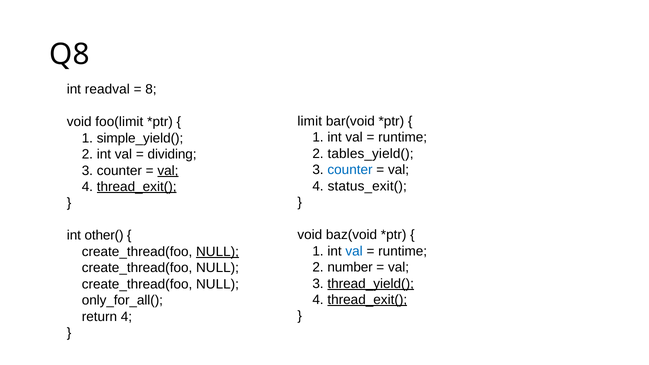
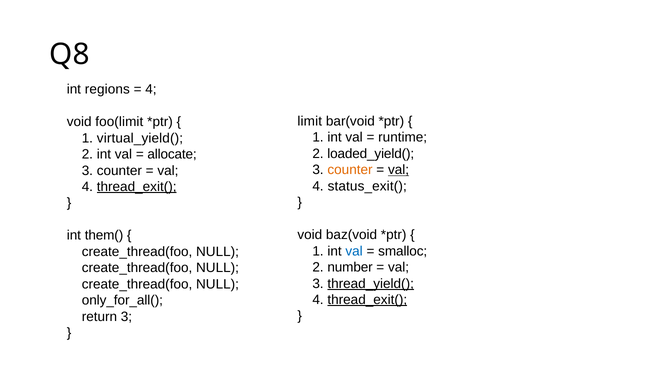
readval: readval -> regions (107, 89)
8: 8 -> 4 (151, 89)
simple_yield(: simple_yield( -> virtual_yield( (140, 138)
tables_yield(: tables_yield( -> loaded_yield( (371, 154)
dividing: dividing -> allocate (172, 154)
counter colour: blue -> orange (350, 170)
val underline: none -> present (399, 170)
val underline: present -> none (168, 171)
other(: other( -> them( (104, 235)
runtime: runtime -> smalloc (403, 251)
NULL underline: present -> none (218, 252)
return 4: 4 -> 3 (126, 317)
